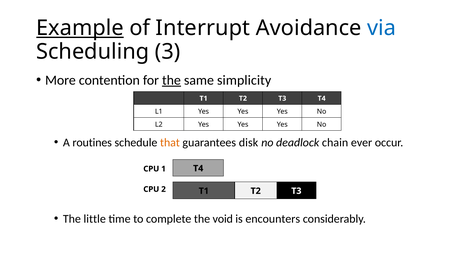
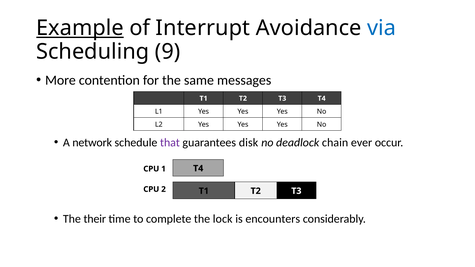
3: 3 -> 9 (168, 52)
the underline: present -> none (171, 80)
simplicity: simplicity -> messages (244, 80)
routines: routines -> network (92, 143)
that colour: orange -> purple (170, 143)
little: little -> their (95, 219)
void: void -> lock (223, 219)
